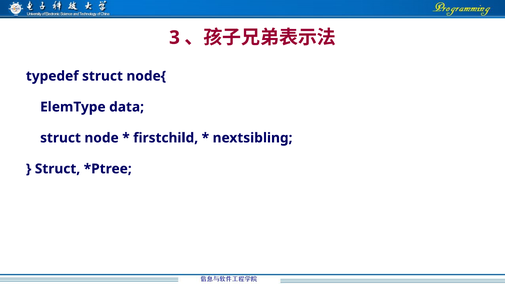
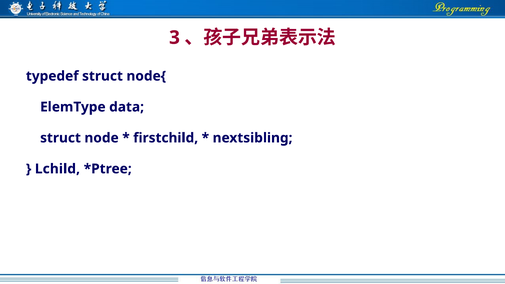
Struct: Struct -> Lchild (57, 169)
